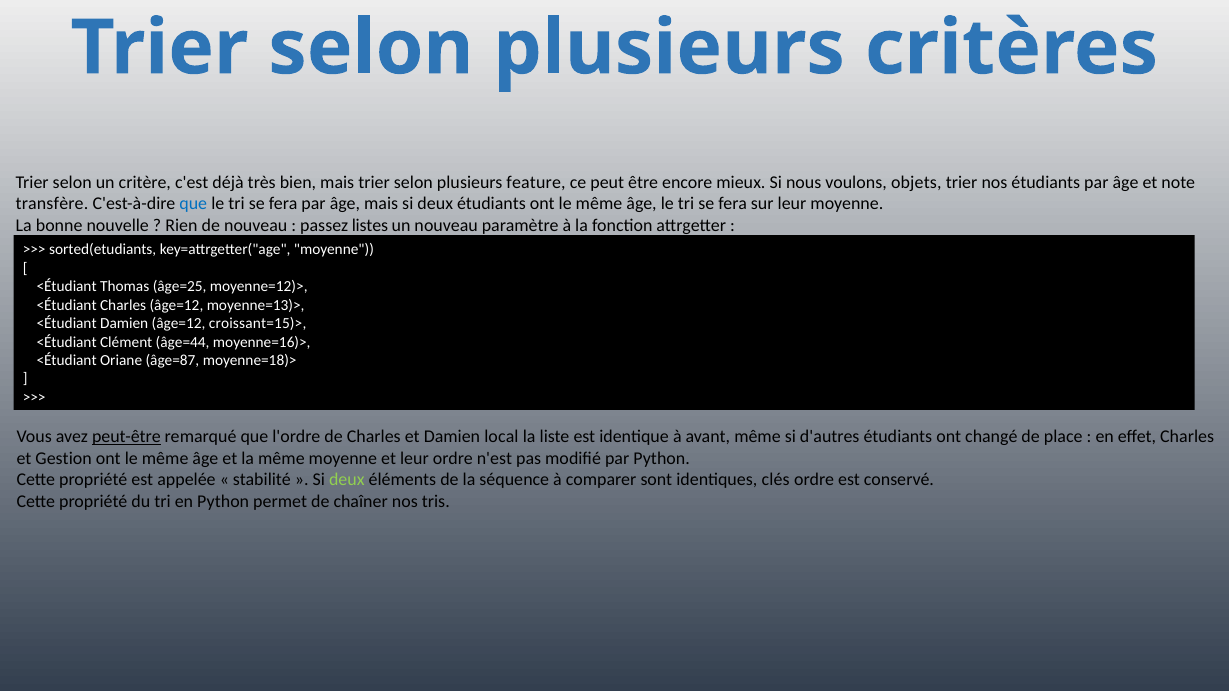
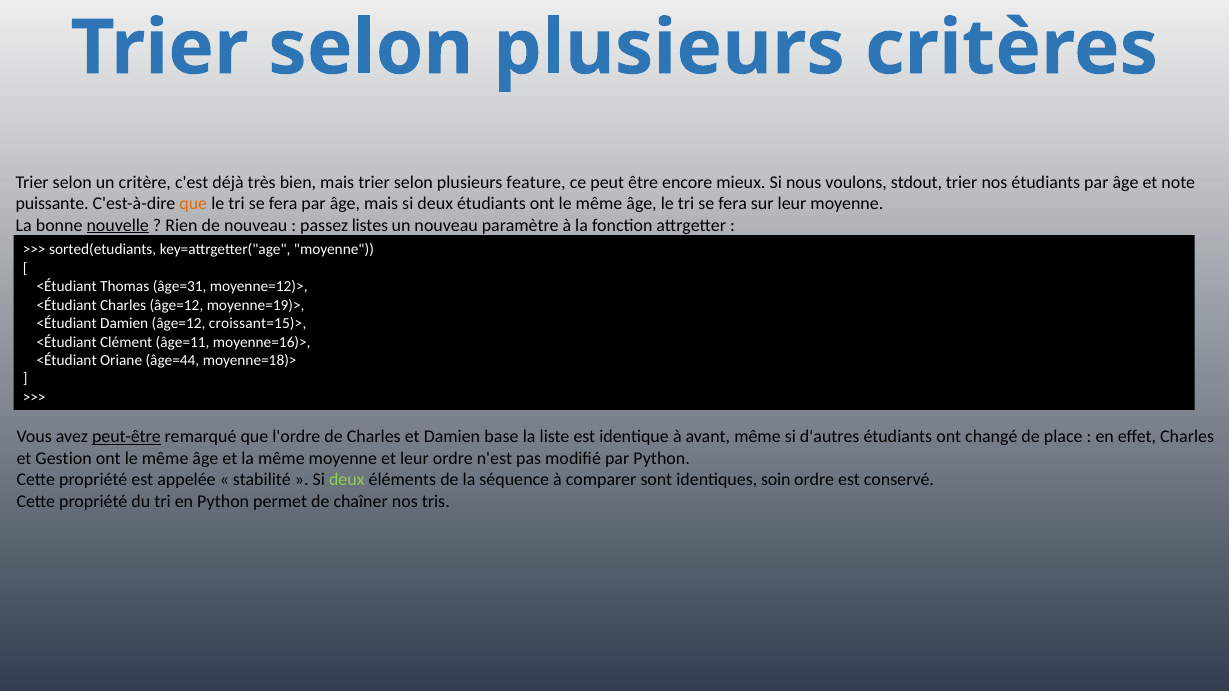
objets: objets -> stdout (916, 182)
transfère: transfère -> puissante (52, 204)
que colour: blue -> orange (193, 204)
nouvelle underline: none -> present (118, 225)
âge=25: âge=25 -> âge=31 (180, 287)
moyenne=13)>: moyenne=13)> -> moyenne=19)> (256, 305)
âge=44: âge=44 -> âge=11 (183, 342)
âge=87: âge=87 -> âge=44 (172, 361)
local: local -> base (501, 437)
clés: clés -> soin (776, 480)
